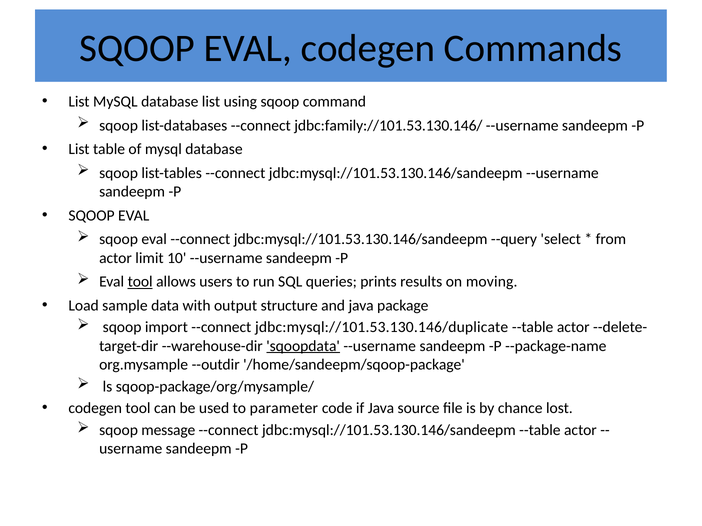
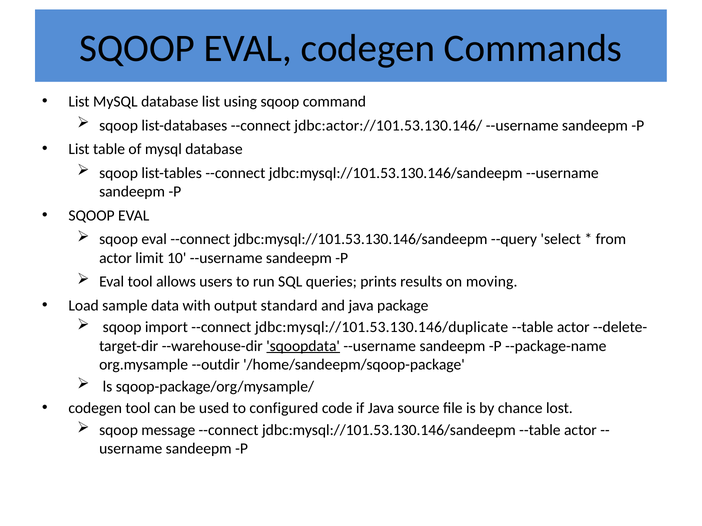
jdbc:family://101.53.130.146/: jdbc:family://101.53.130.146/ -> jdbc:actor://101.53.130.146/ (388, 126)
tool underline: present -> none (140, 282)
structure: structure -> standard (289, 306)
parameter: parameter -> configured (284, 409)
